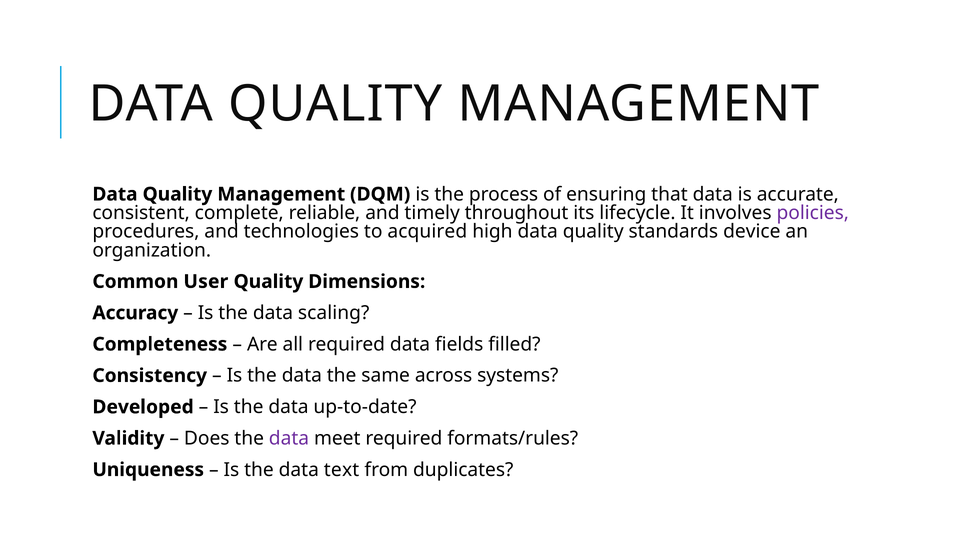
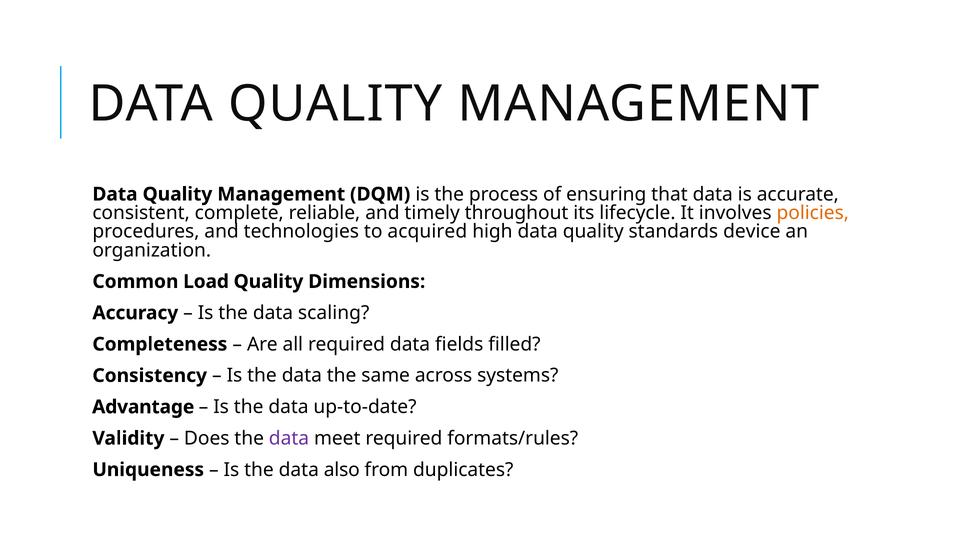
policies colour: purple -> orange (813, 213)
User: User -> Load (206, 281)
Developed: Developed -> Advantage (143, 407)
text: text -> also (342, 469)
